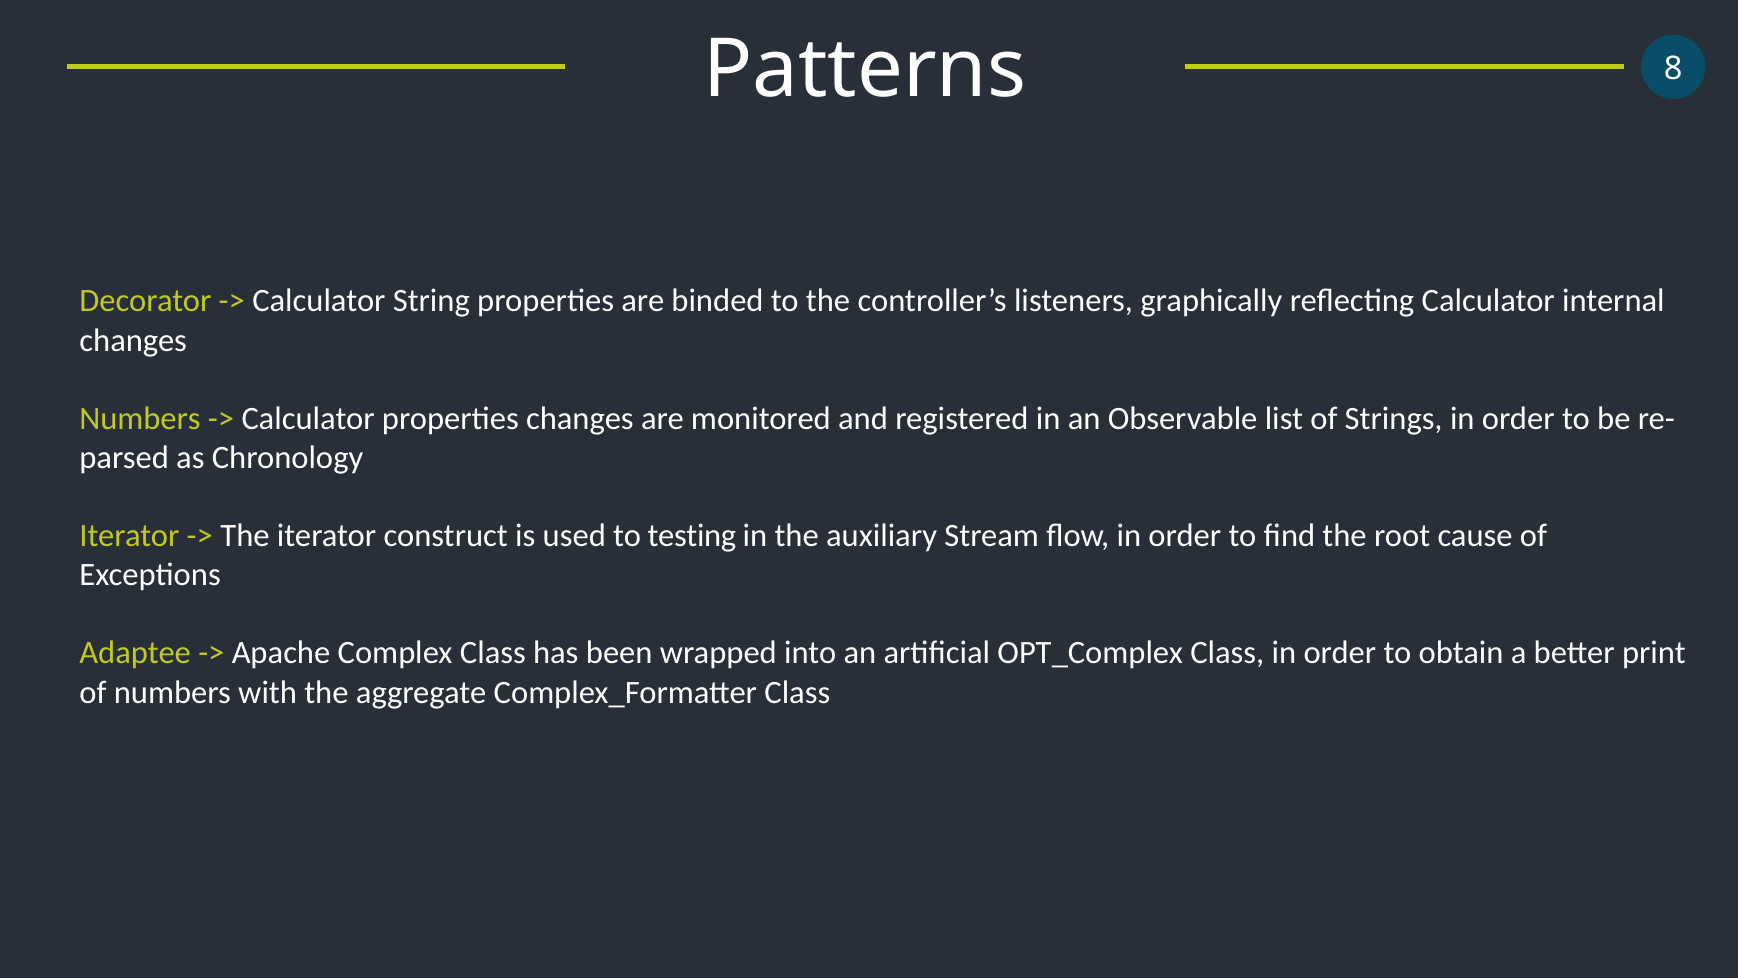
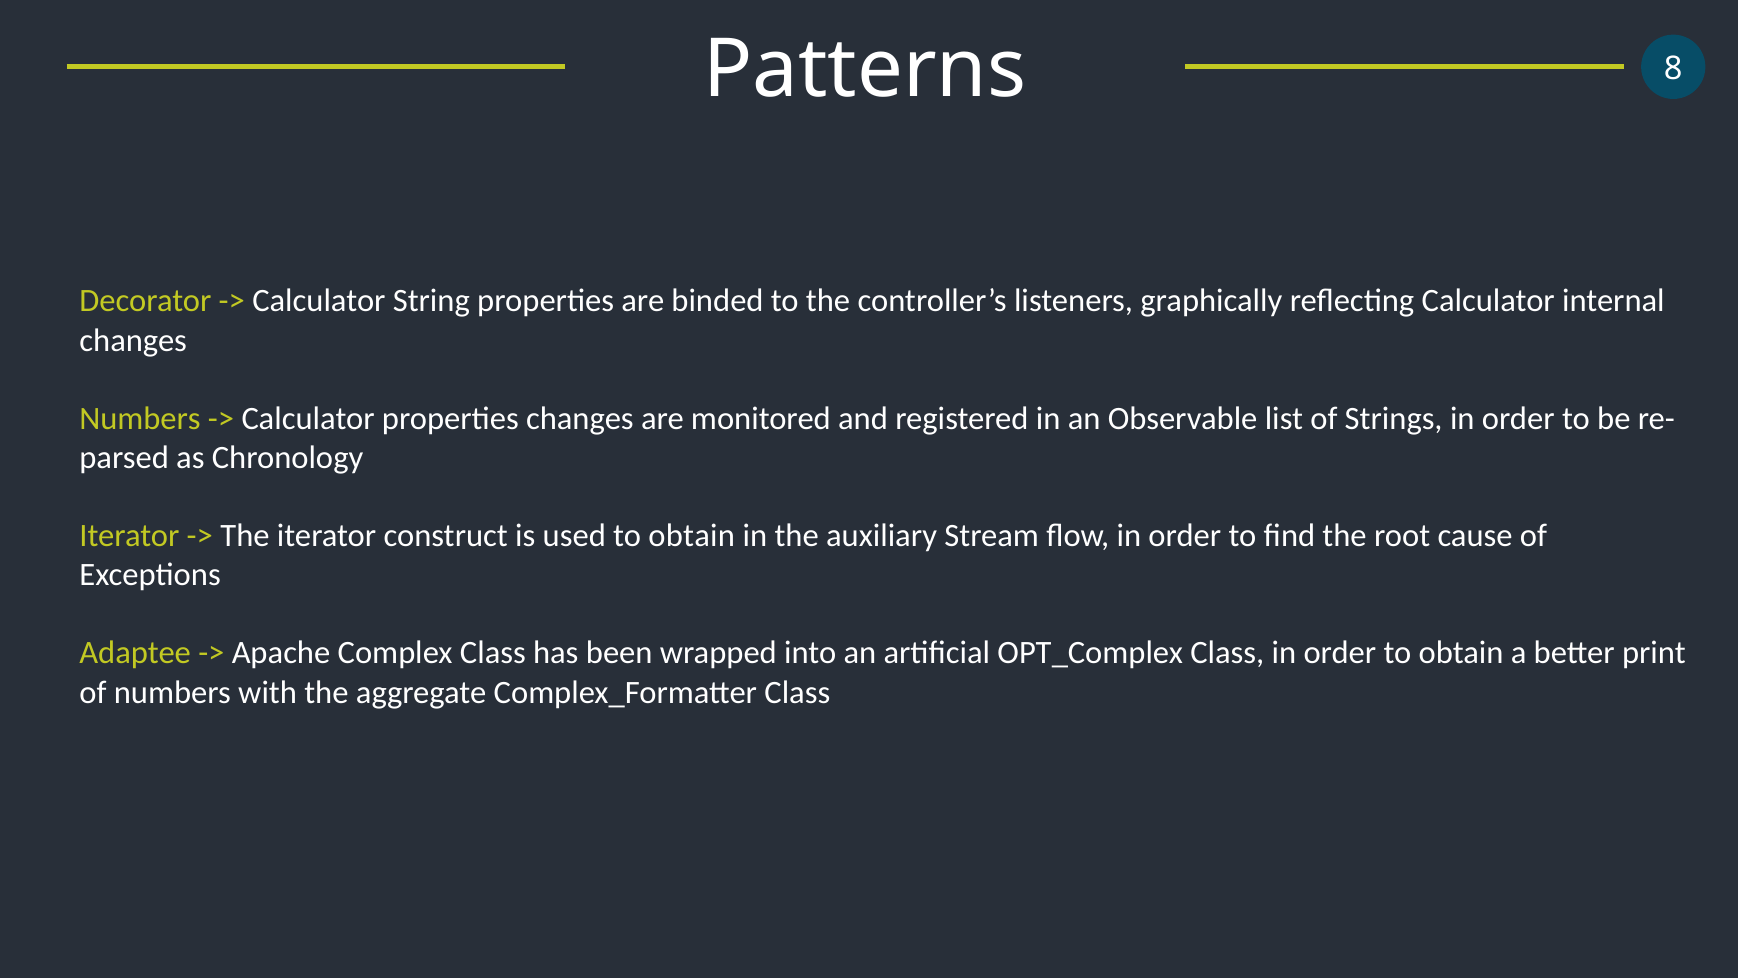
used to testing: testing -> obtain (692, 536)
